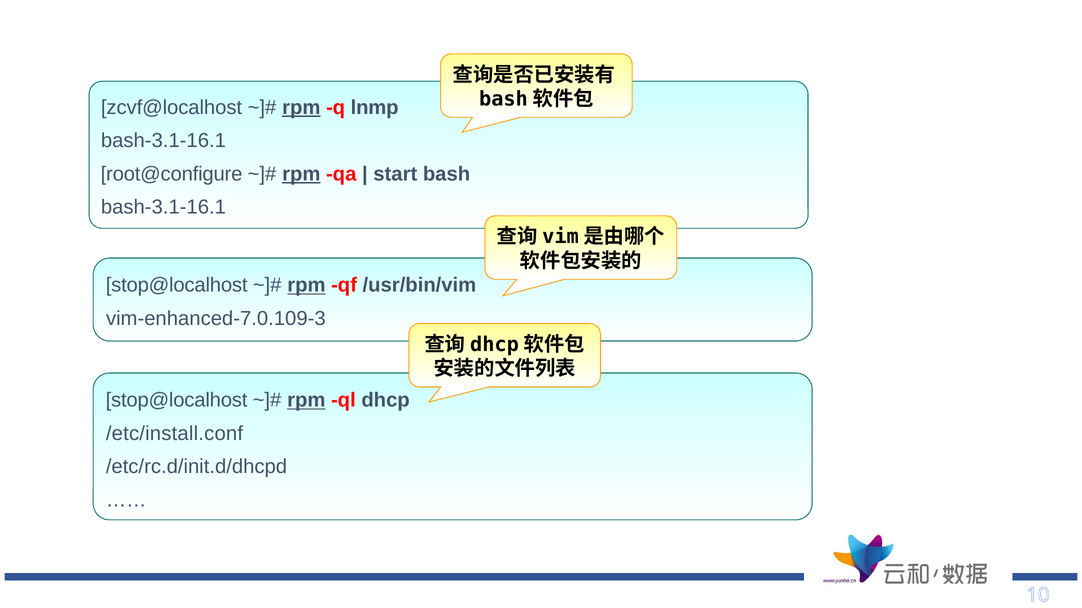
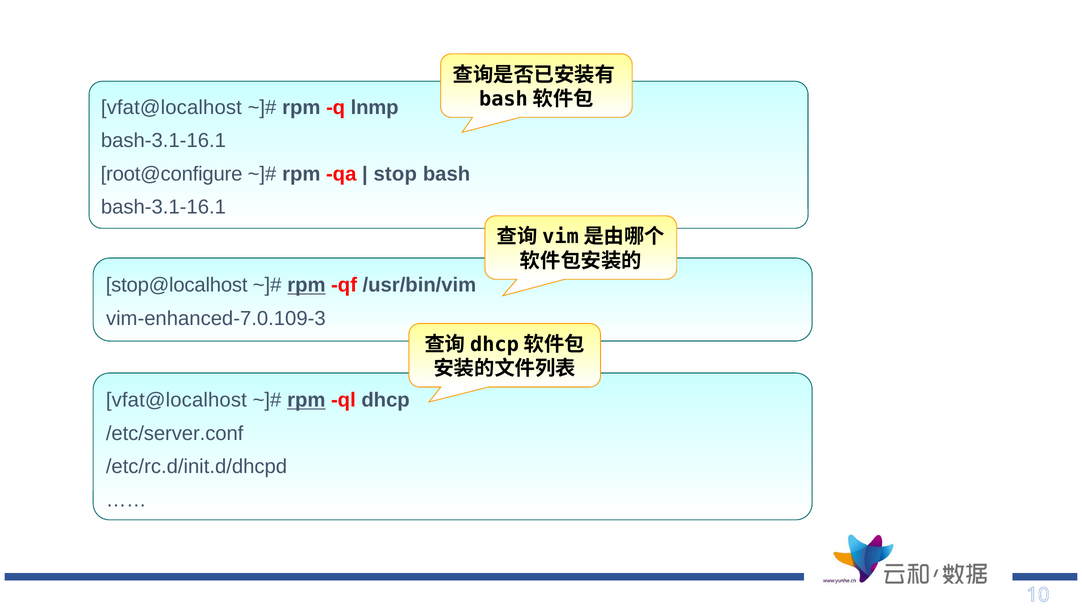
zcvf@localhost: zcvf@localhost -> vfat@localhost (171, 108)
rpm underline: present -> none (301, 108)
rpm underline: present -> none (301, 174)
start: start -> stop (395, 174)
stop@localhost: stop@localhost -> vfat@localhost (176, 401)
/etc/install.conf: /etc/install.conf -> /etc/server.conf (175, 434)
